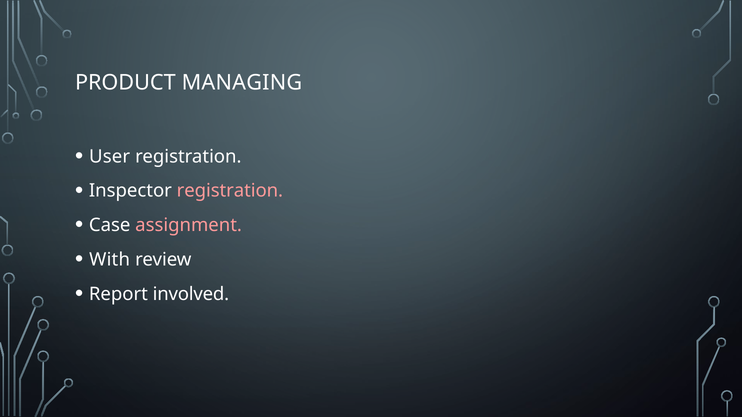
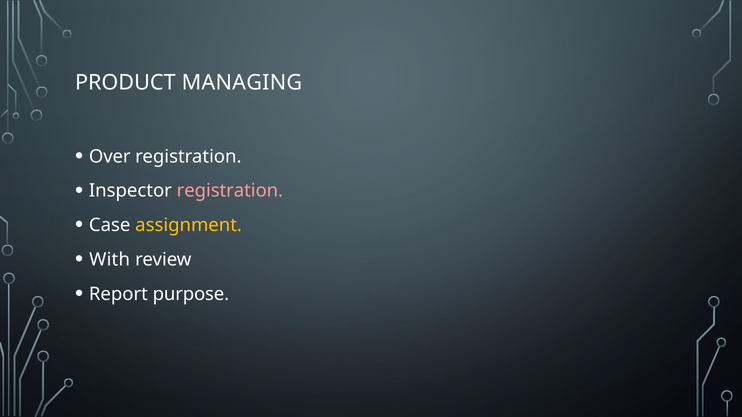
User: User -> Over (110, 157)
assignment colour: pink -> yellow (189, 225)
involved: involved -> purpose (191, 294)
